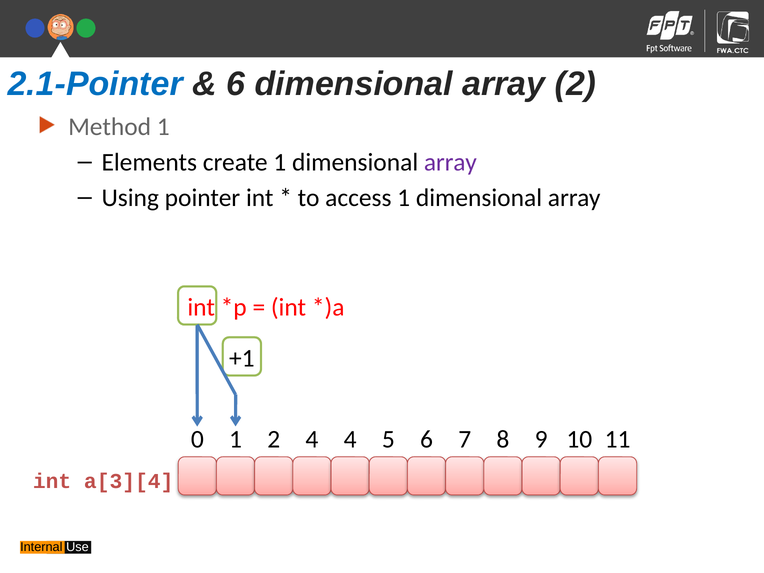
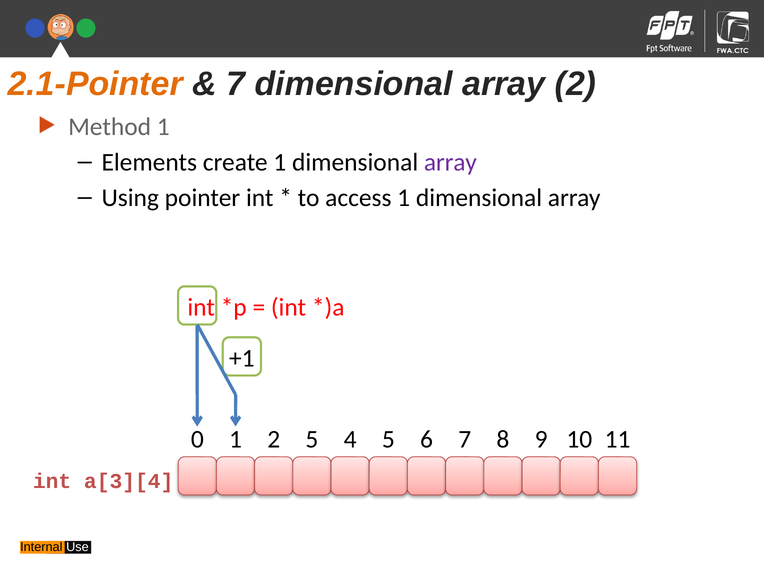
2.1-Pointer colour: blue -> orange (95, 84)
6: 6 -> 7 (236, 84)
2 4: 4 -> 5 (312, 439)
